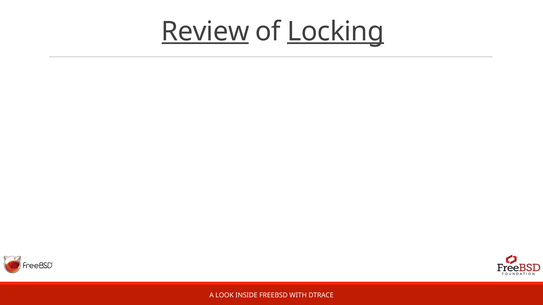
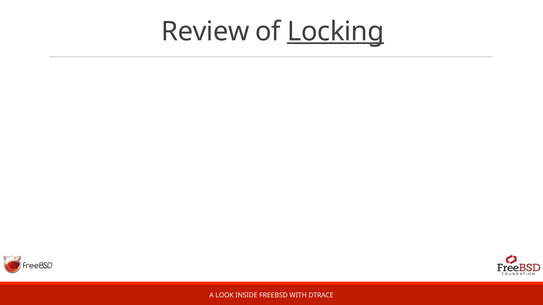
Review underline: present -> none (205, 32)
